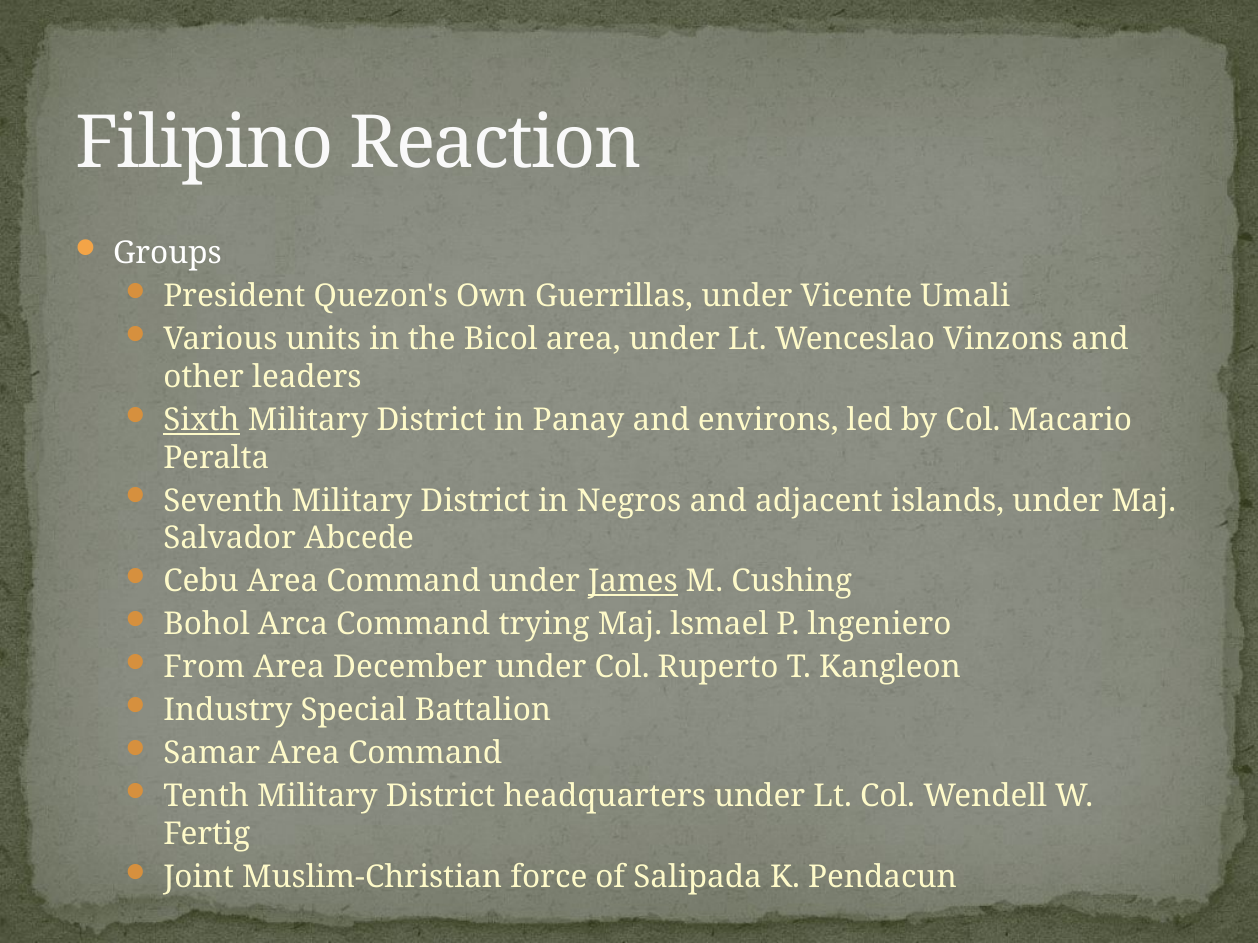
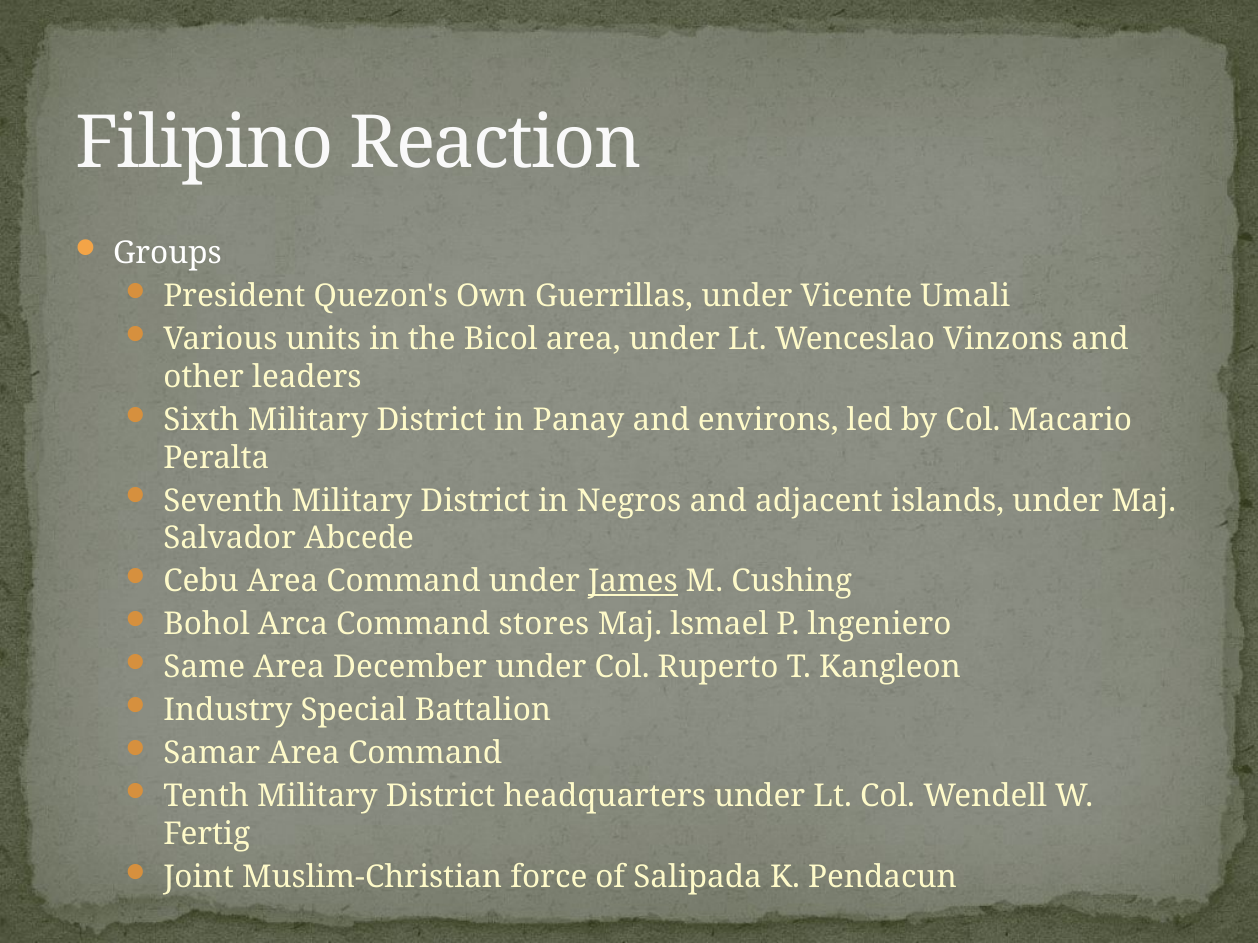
Sixth underline: present -> none (202, 420)
trying: trying -> stores (544, 625)
From: From -> Same (204, 668)
